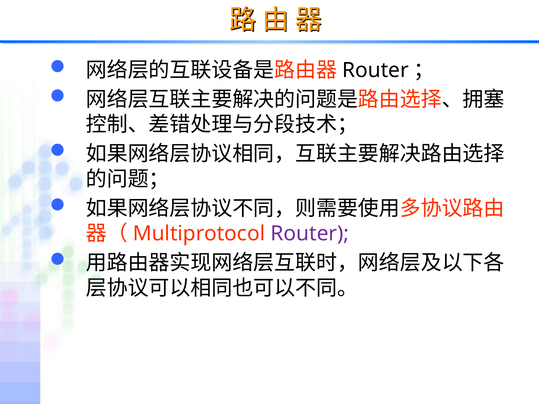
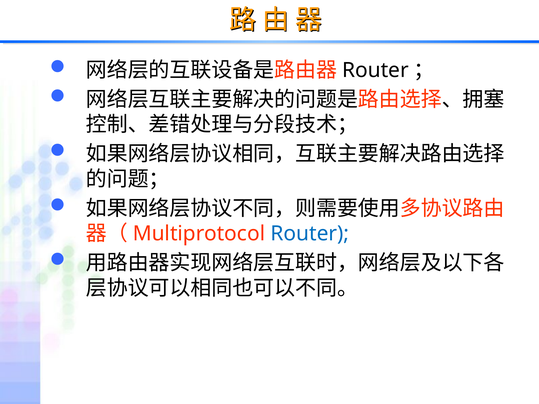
Router colour: purple -> blue (310, 234)
